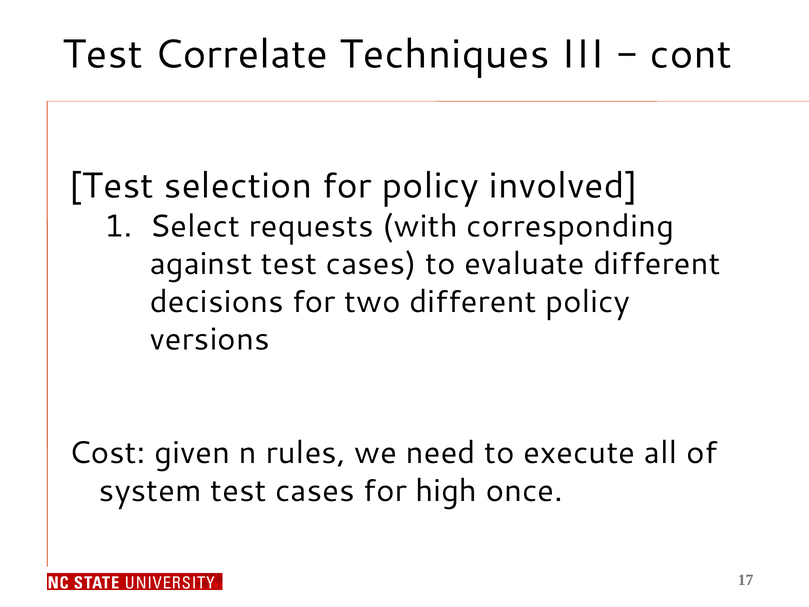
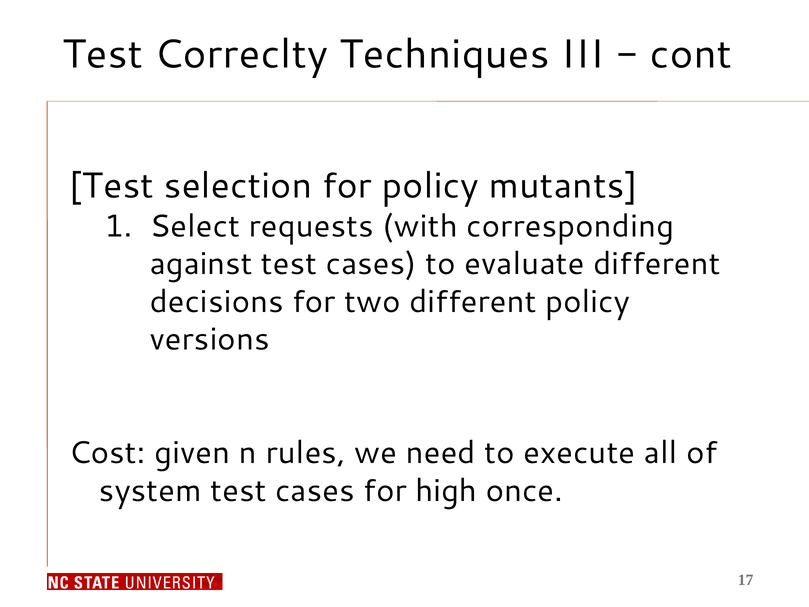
Correlate: Correlate -> Correclty (241, 54)
involved: involved -> mutants (563, 186)
